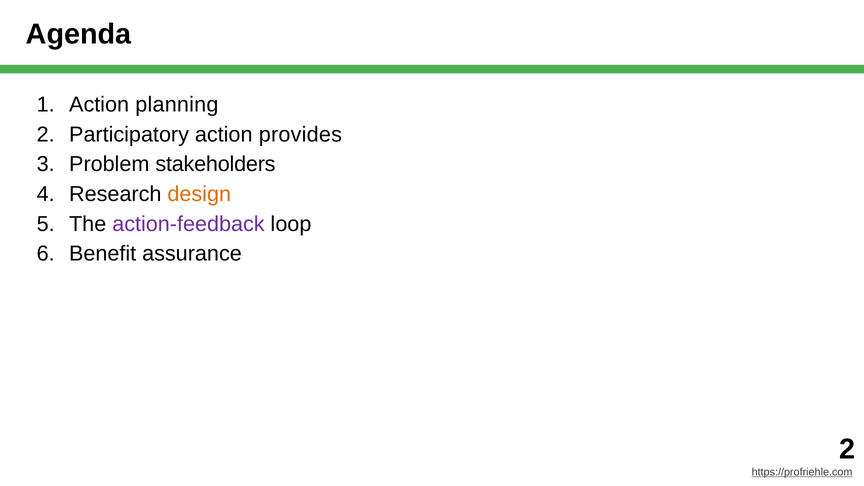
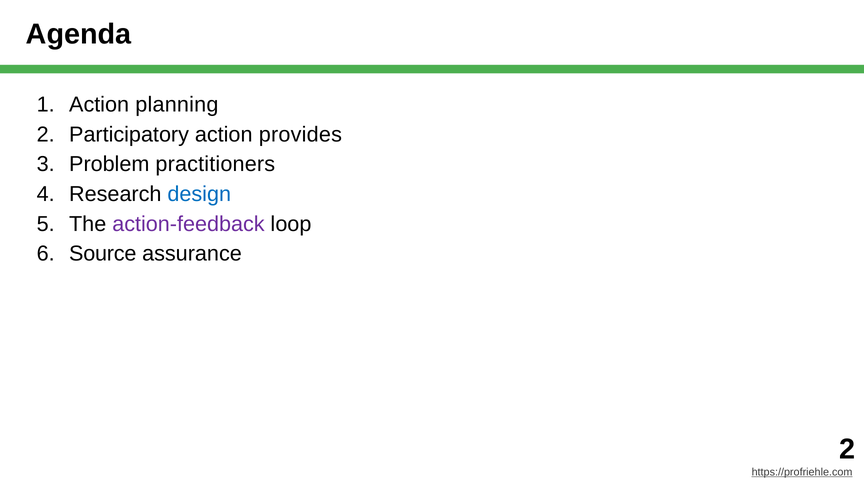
stakeholders: stakeholders -> practitioners (215, 164)
design colour: orange -> blue (199, 194)
Benefit: Benefit -> Source (103, 254)
